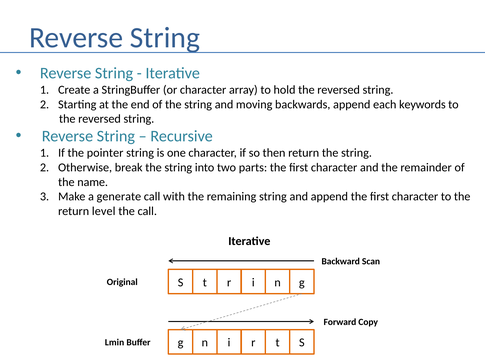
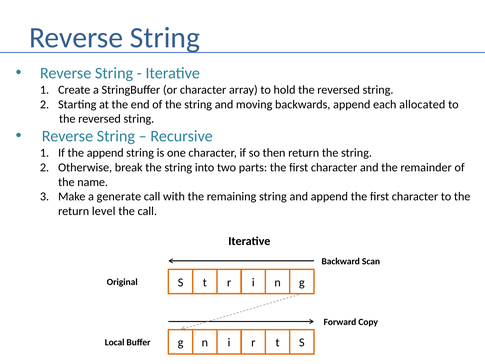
keywords: keywords -> allocated (422, 104)
the pointer: pointer -> append (105, 153)
Lmin: Lmin -> Local (115, 342)
